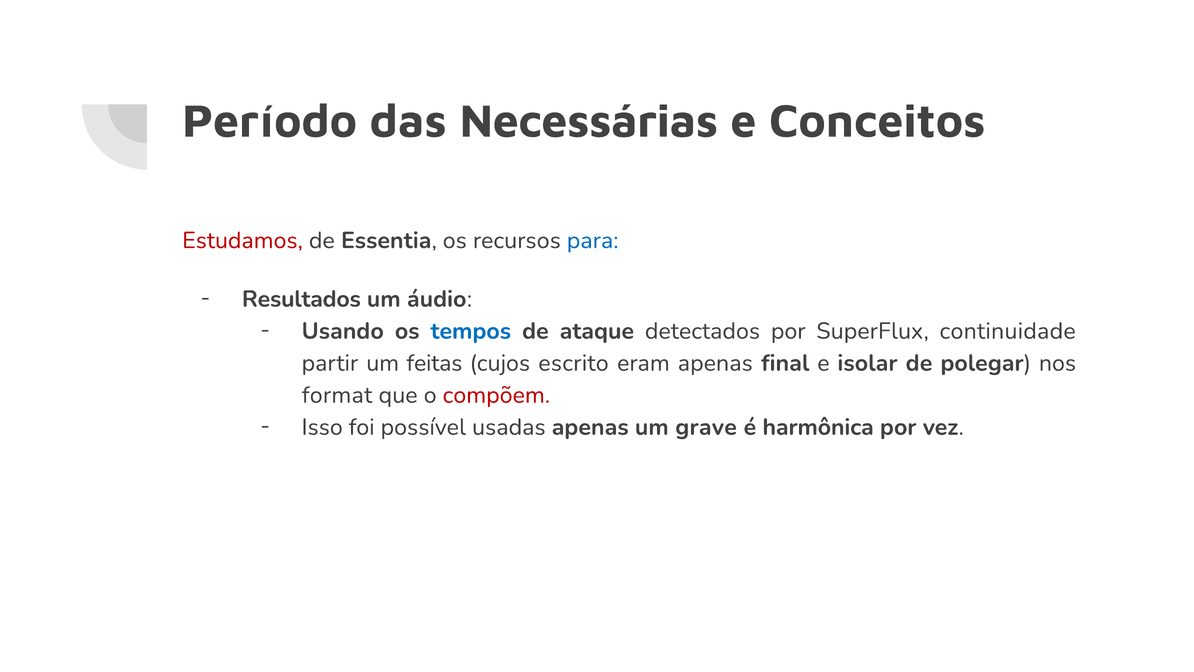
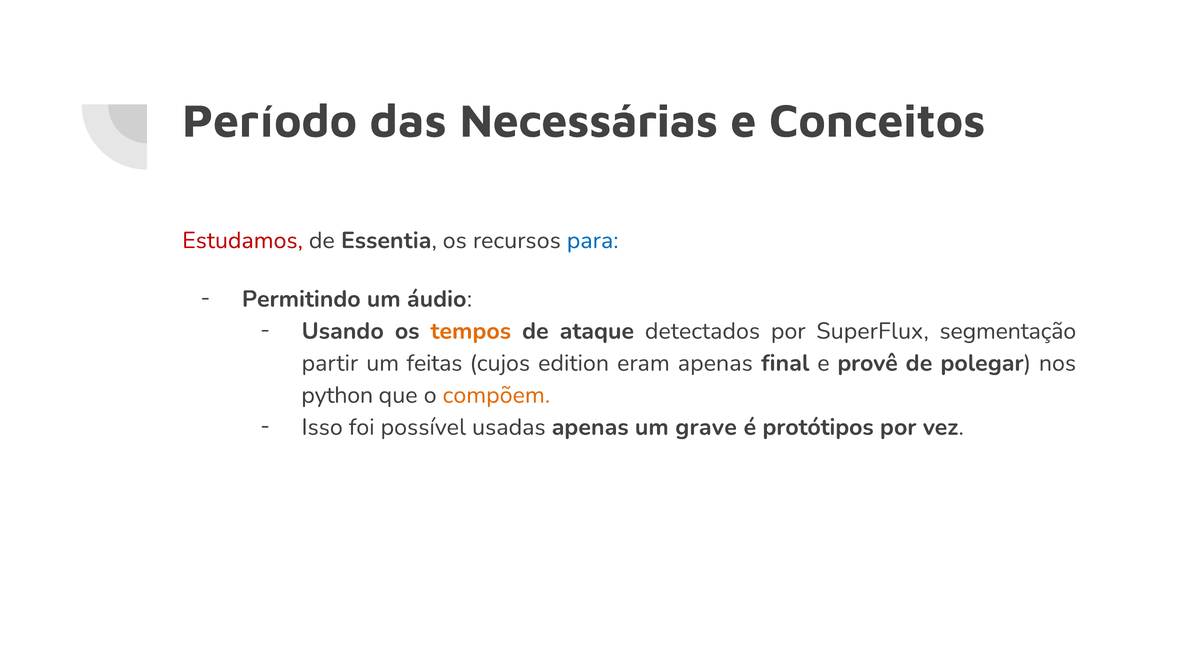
Resultados: Resultados -> Permitindo (301, 299)
tempos colour: blue -> orange (471, 331)
continuidade: continuidade -> segmentação (1008, 331)
escrito: escrito -> edition (574, 363)
isolar: isolar -> provê (868, 363)
format: format -> python (337, 395)
compõem colour: red -> orange (496, 395)
harmônica: harmônica -> protótipos (818, 427)
